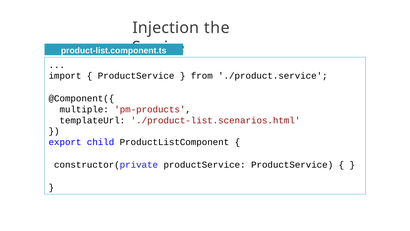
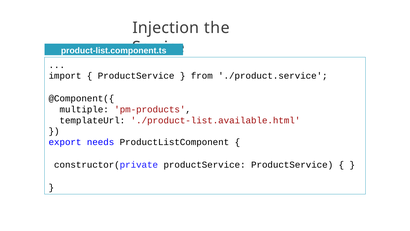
./product-list.scenarios.html: ./product-list.scenarios.html -> ./product-list.available.html (215, 120)
child: child -> needs (101, 142)
